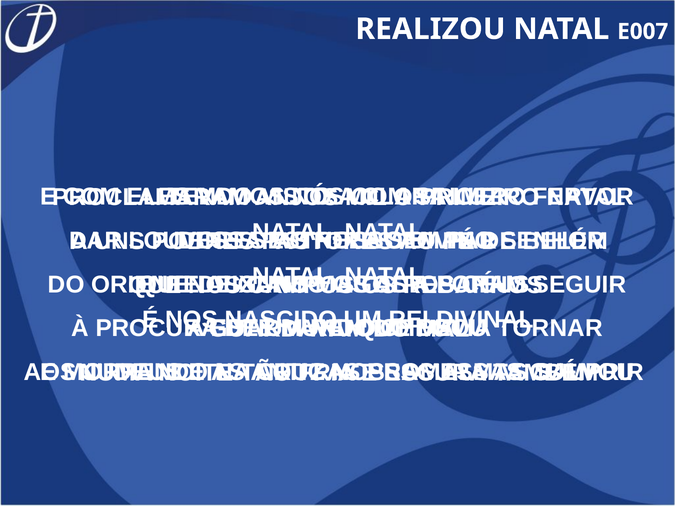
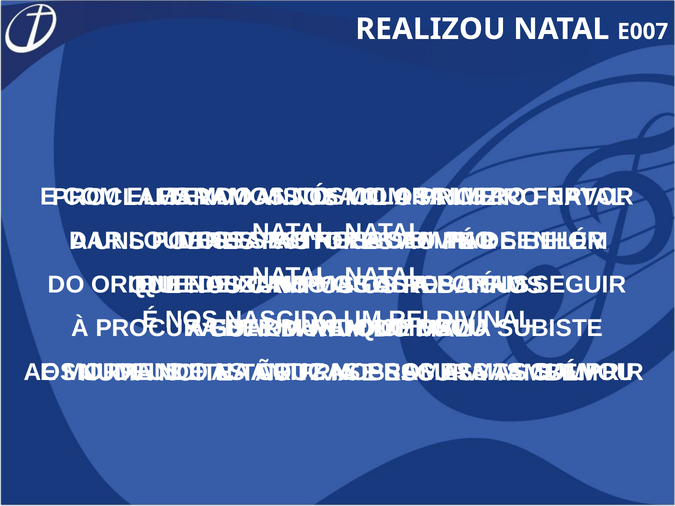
TORNAR: TORNAR -> SUBISTE (550, 329)
